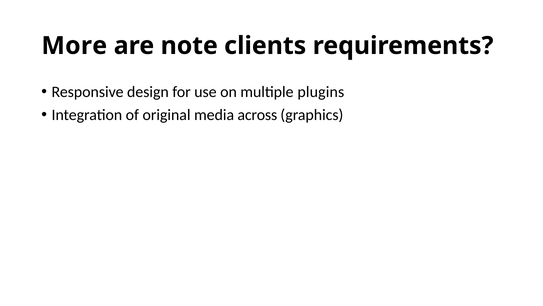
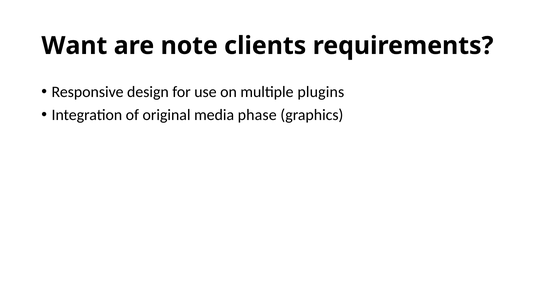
More: More -> Want (74, 46)
across: across -> phase (257, 115)
